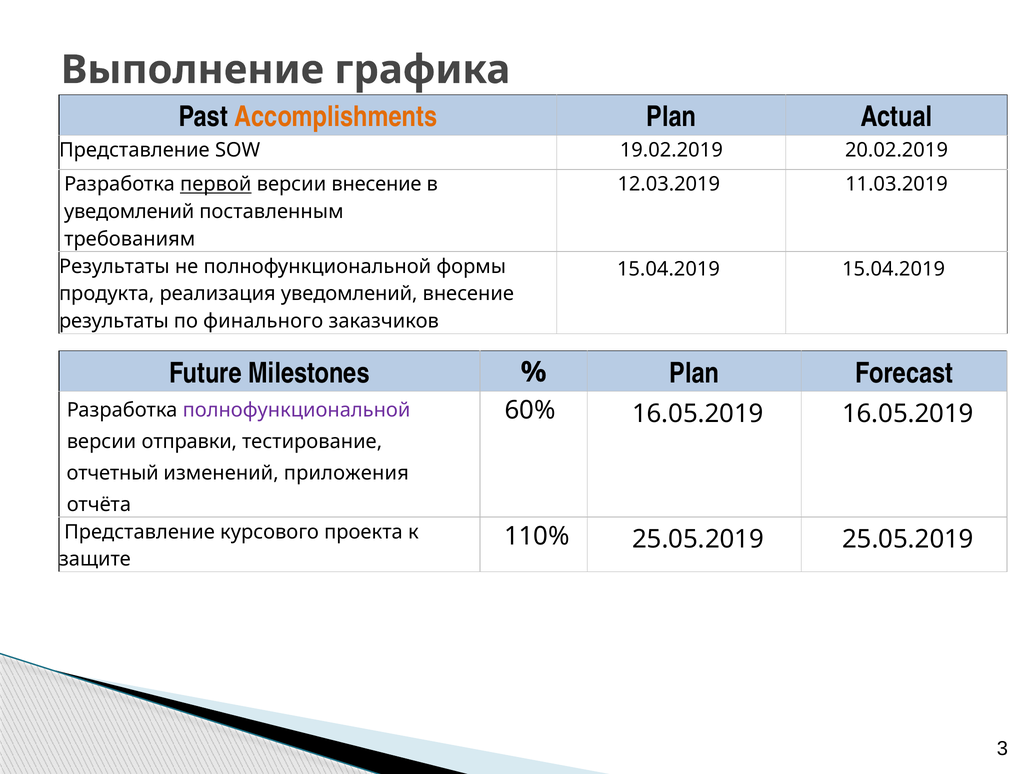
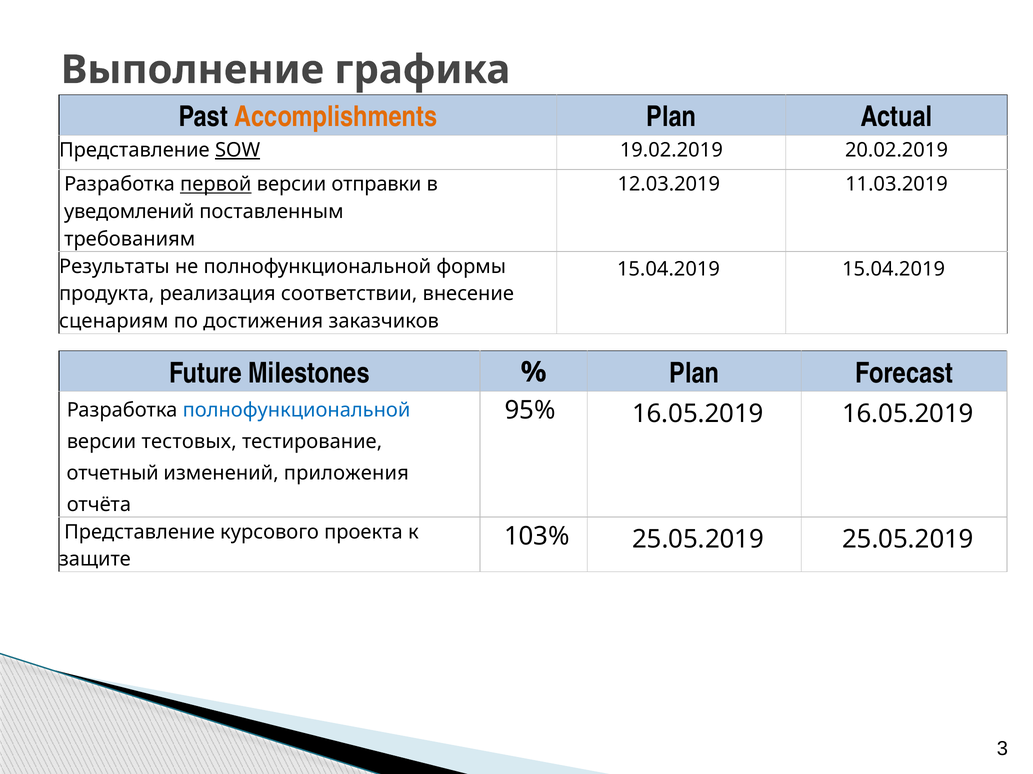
SOW underline: none -> present (238, 150)
версии внесение: внесение -> отправки (376, 185)
реализация уведомлений: уведомлений -> соответствии (349, 294)
результаты: результаты -> сценариям (114, 321)
финального: финального -> достижения (263, 321)
60%: 60% -> 95% (530, 411)
полнофункциональной colour: purple -> blue (297, 411)
отправки: отправки -> тестовых (189, 442)
110%: 110% -> 103% (537, 537)
